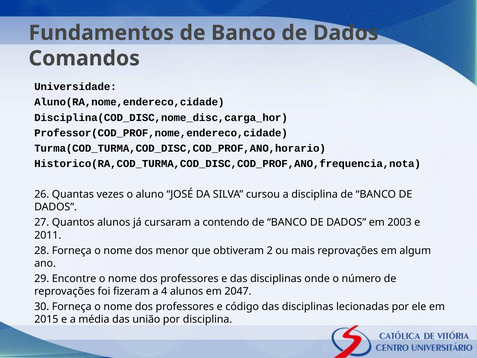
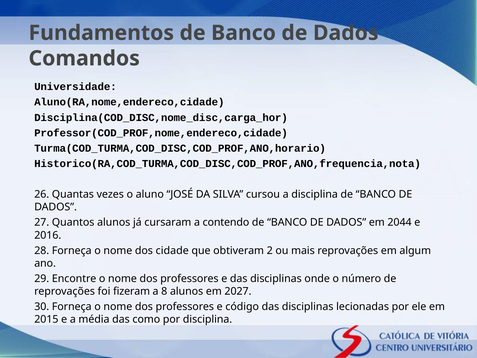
2003: 2003 -> 2044 (400, 222)
2011: 2011 -> 2016 (48, 235)
menor: menor -> cidade (172, 250)
4: 4 -> 8 (164, 291)
2047: 2047 -> 2027 (238, 291)
união: união -> como (146, 319)
